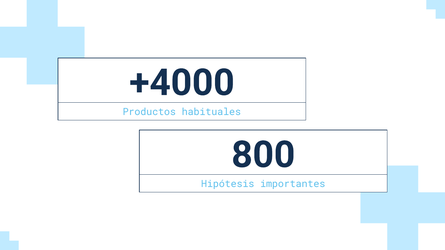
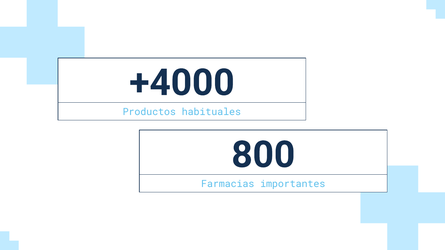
Hipótesis: Hipótesis -> Farmacias (228, 184)
